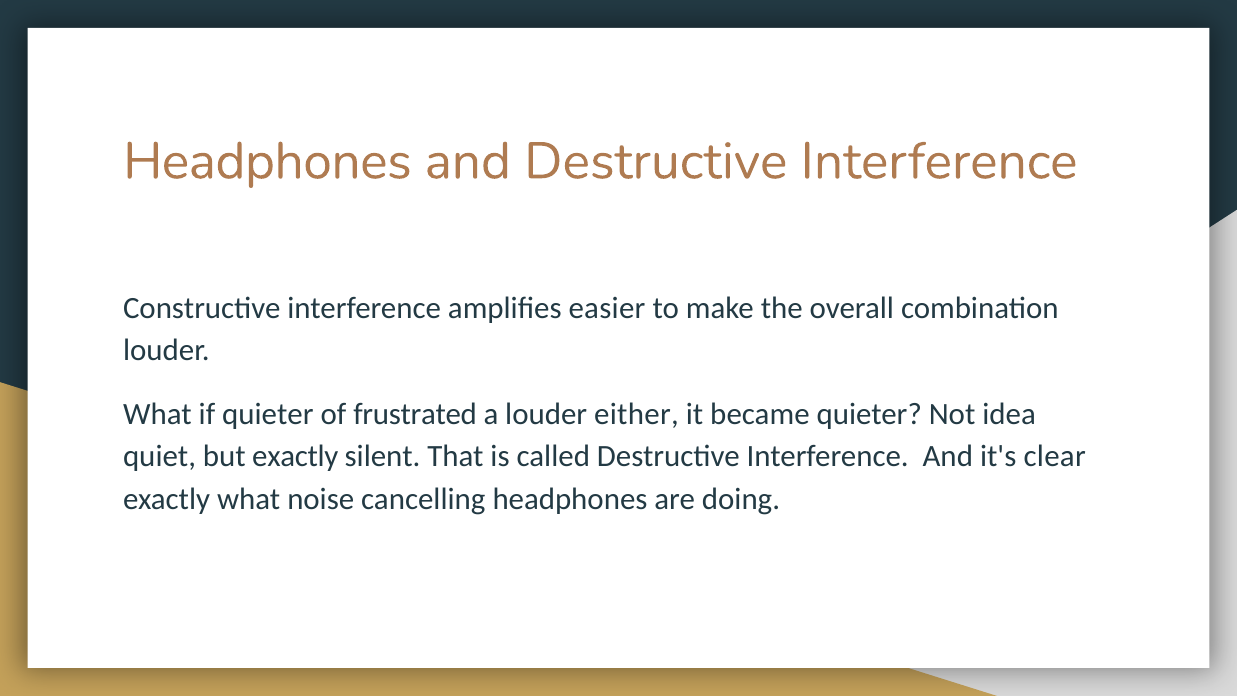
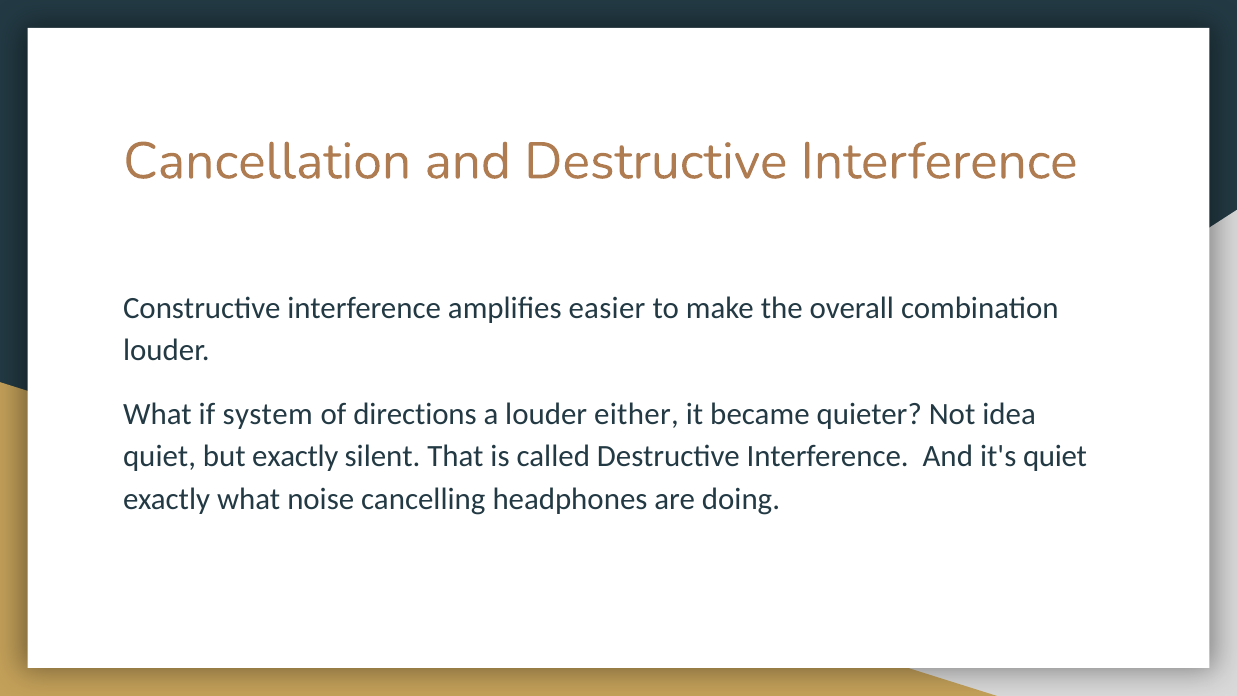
Headphones: Headphones -> Cancellation (267, 161)
if quieter: quieter -> system (268, 414)
frustrated: frustrated -> directions (415, 414)
it's clear: clear -> quiet (1055, 457)
